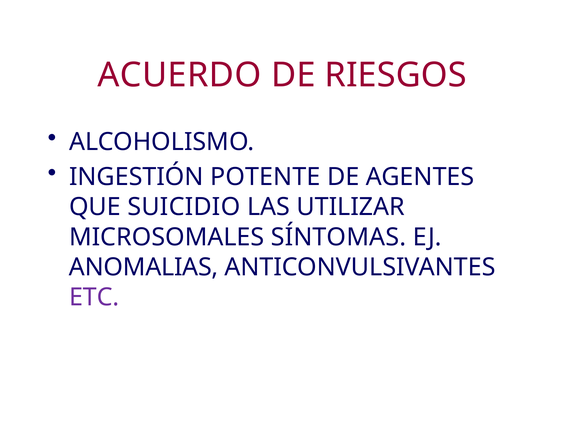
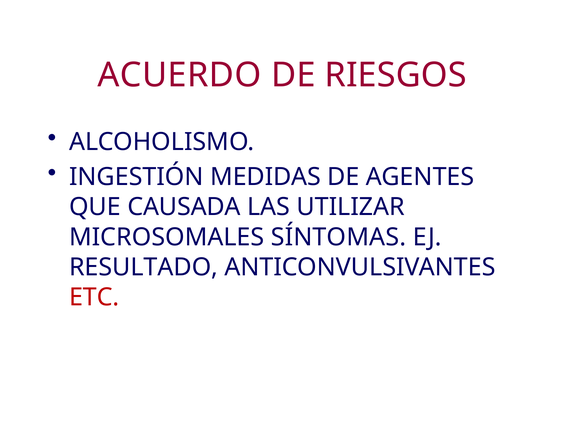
POTENTE: POTENTE -> MEDIDAS (265, 177)
SUICIDIO: SUICIDIO -> CAUSADA (184, 207)
ANOMALIAS: ANOMALIAS -> RESULTADO (144, 267)
ETC colour: purple -> red (94, 297)
